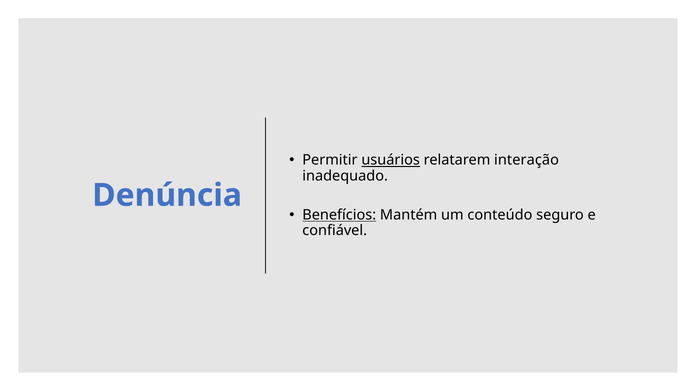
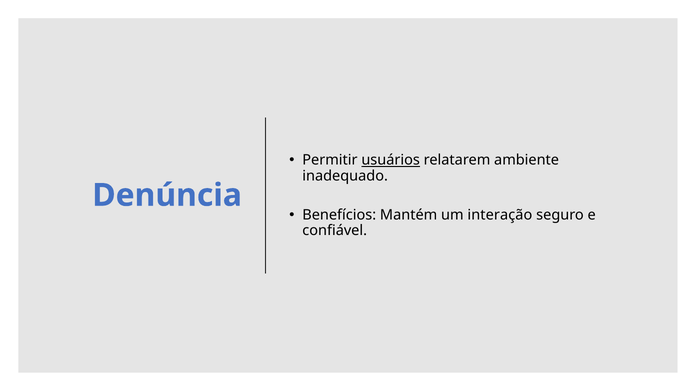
interação: interação -> ambiente (527, 160)
Benefícios underline: present -> none (339, 215)
conteúdo: conteúdo -> interação (500, 215)
